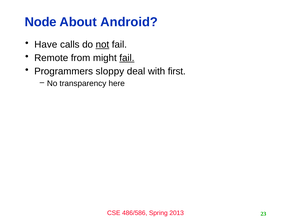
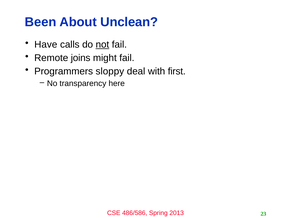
Node: Node -> Been (41, 22)
Android: Android -> Unclean (129, 22)
from: from -> joins (81, 58)
fail underline: present -> none (127, 58)
